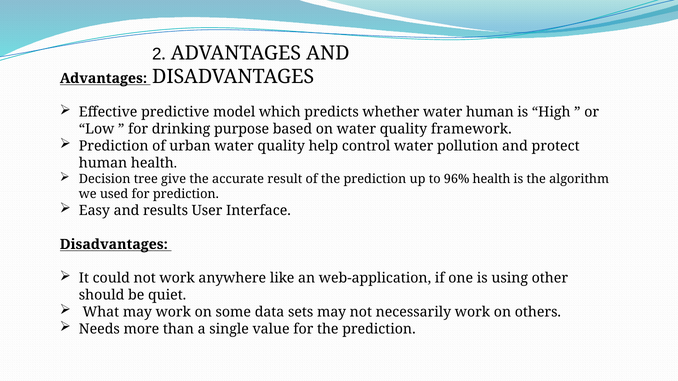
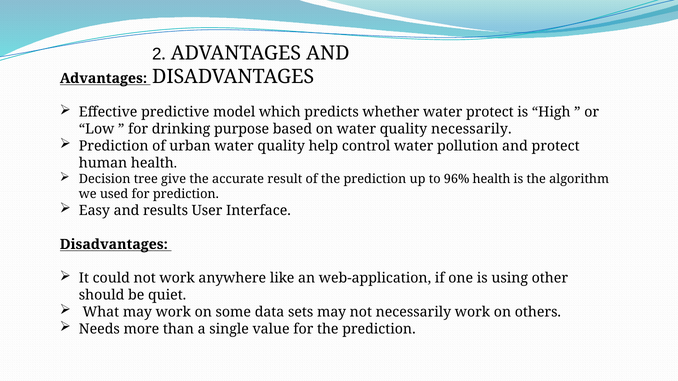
water human: human -> protect (490, 112)
quality framework: framework -> necessarily (471, 129)
